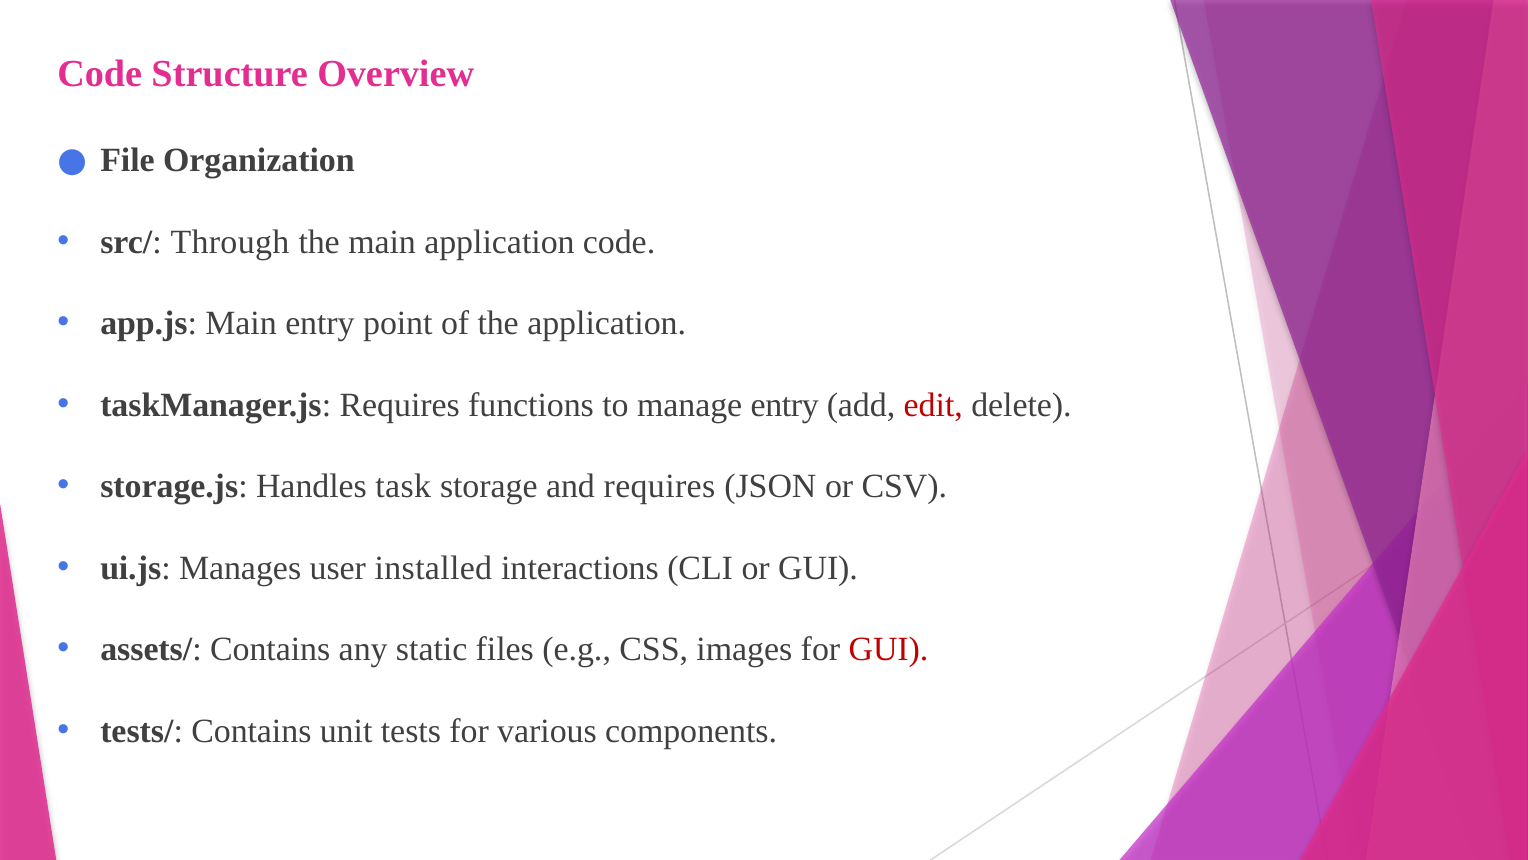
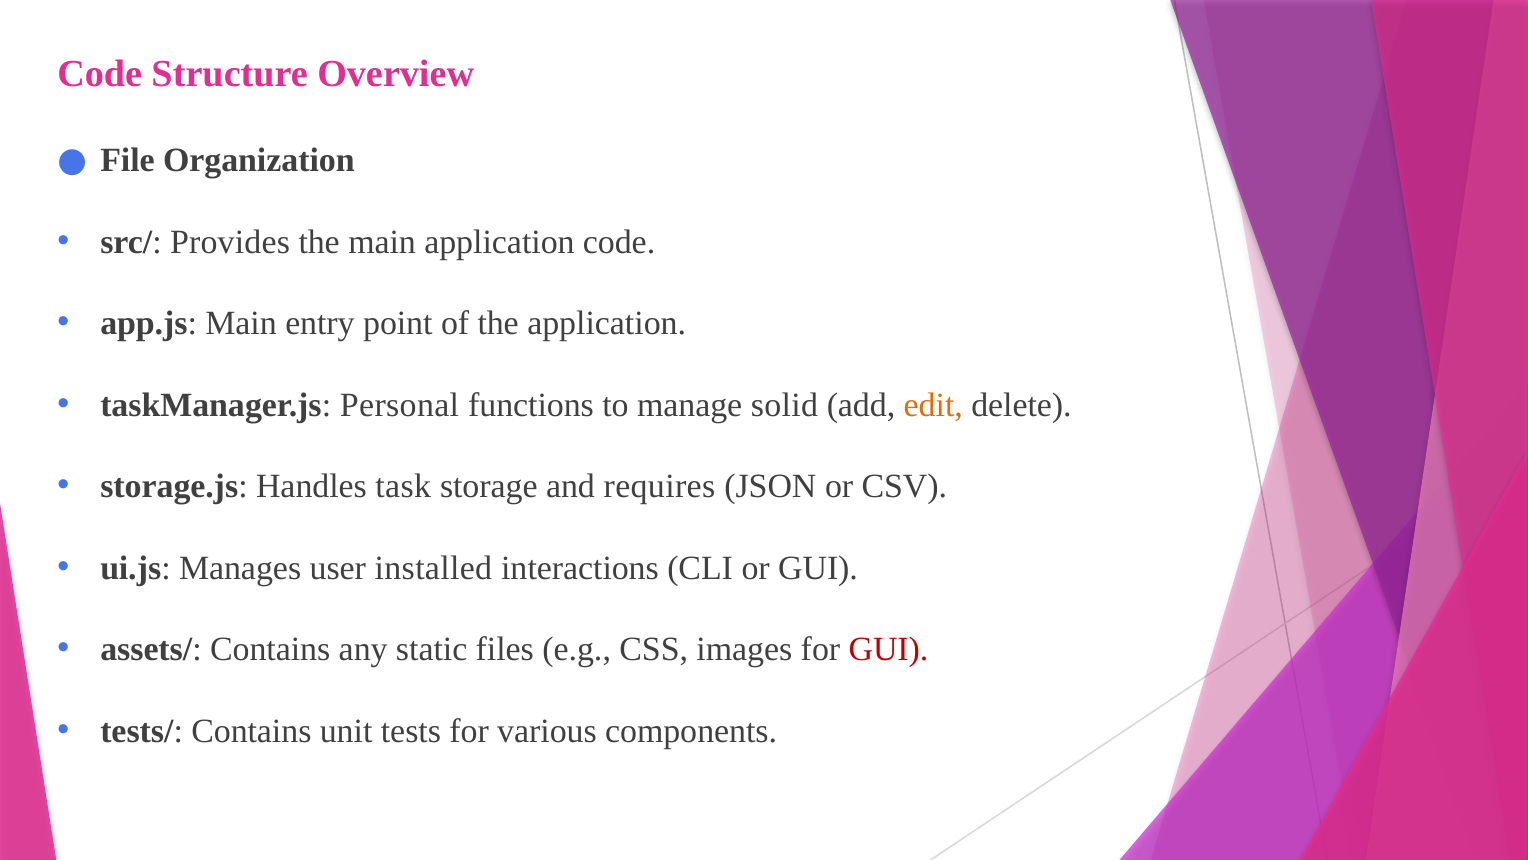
Through: Through -> Provides (230, 242)
taskManager.js Requires: Requires -> Personal (400, 405)
manage entry: entry -> solid (784, 405)
edit colour: red -> orange (933, 405)
